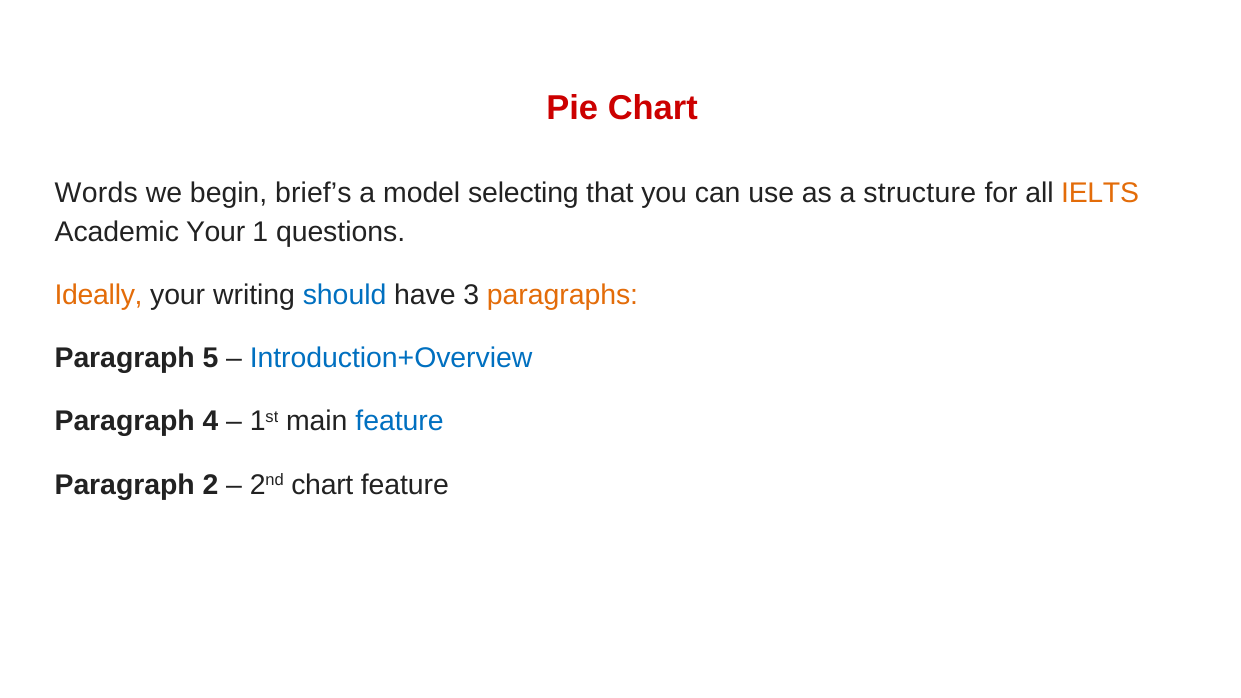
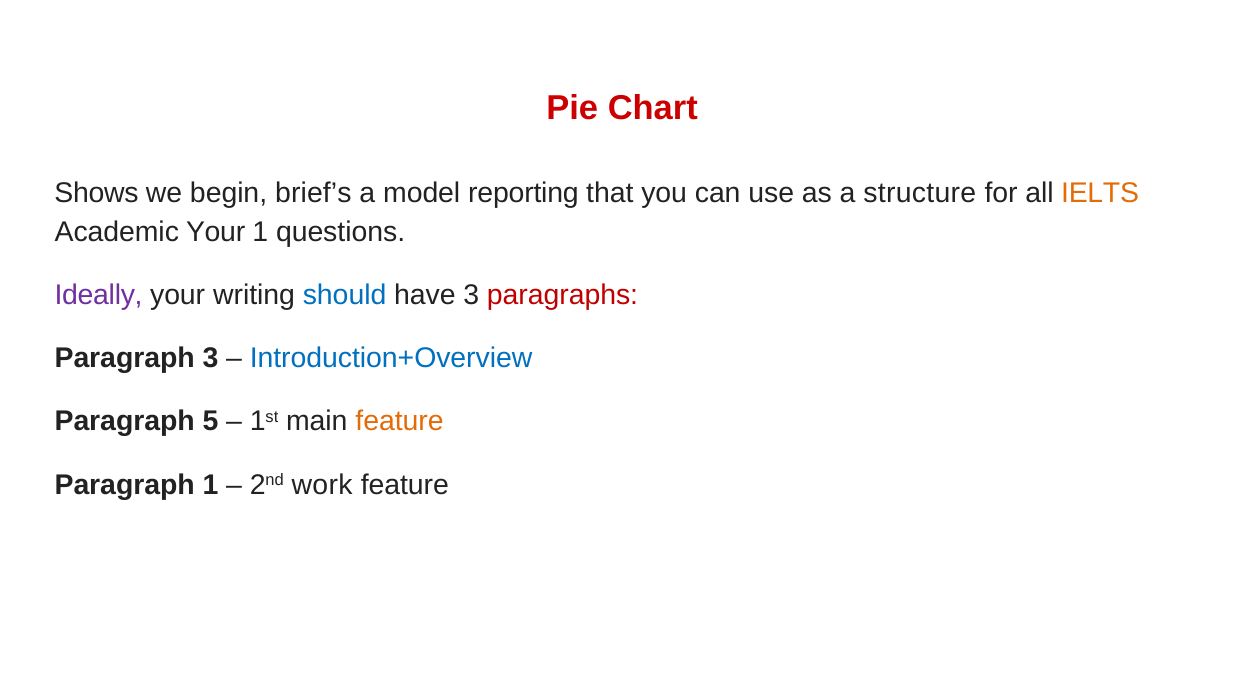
Words: Words -> Shows (97, 193)
selecting: selecting -> reporting (523, 193)
Ideally colour: orange -> purple (99, 295)
paragraphs colour: orange -> red (563, 295)
Paragraph 5: 5 -> 3 (210, 358)
4: 4 -> 5 (210, 422)
feature colour: blue -> orange (400, 422)
Paragraph 2: 2 -> 1 (210, 485)
2nd chart: chart -> work (322, 485)
